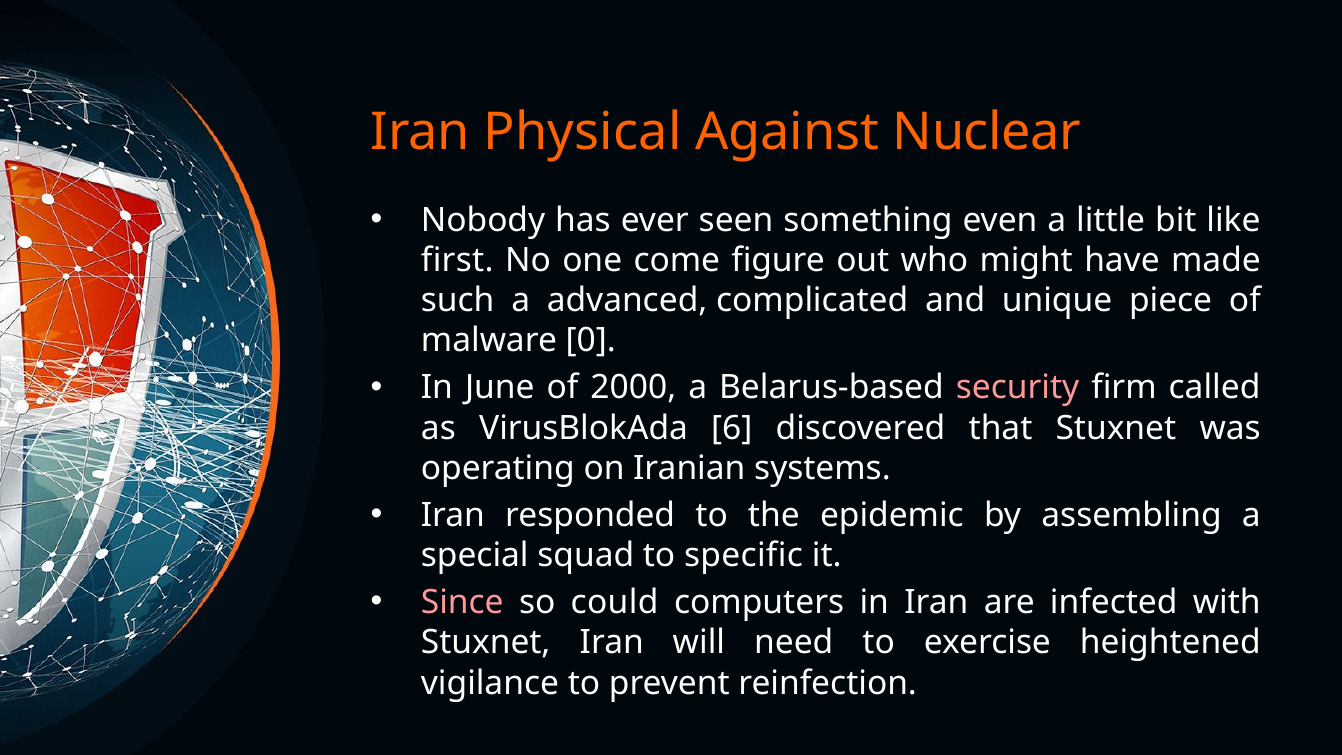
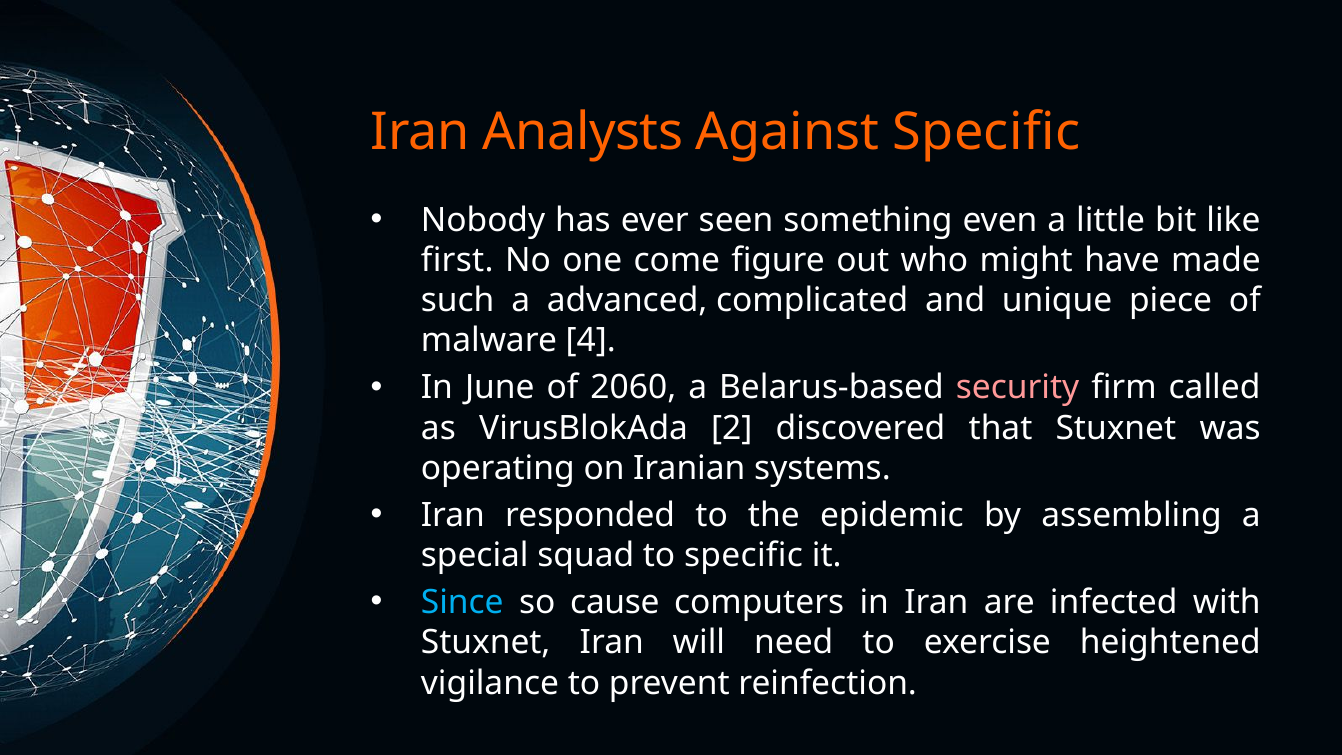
Physical: Physical -> Analysts (583, 132)
Against Nuclear: Nuclear -> Specific (986, 132)
0: 0 -> 4 (591, 341)
2000: 2000 -> 2060 (633, 388)
6: 6 -> 2 (732, 428)
Since colour: pink -> light blue (462, 603)
could: could -> cause (615, 603)
